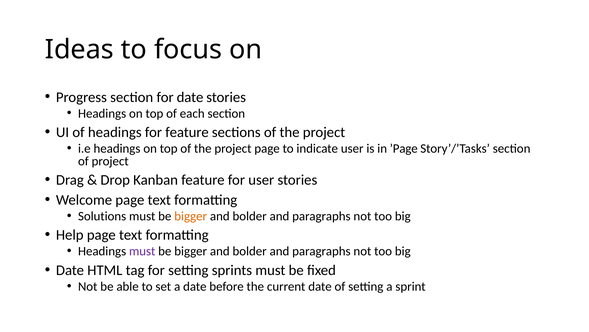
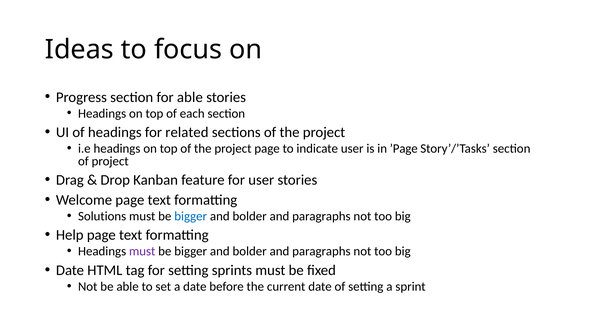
for date: date -> able (190, 97)
for feature: feature -> related (187, 132)
bigger colour: orange -> blue (191, 216)
